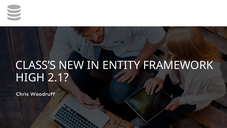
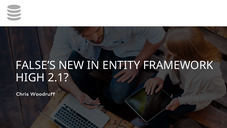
CLASS’S: CLASS’S -> FALSE’S (36, 65)
